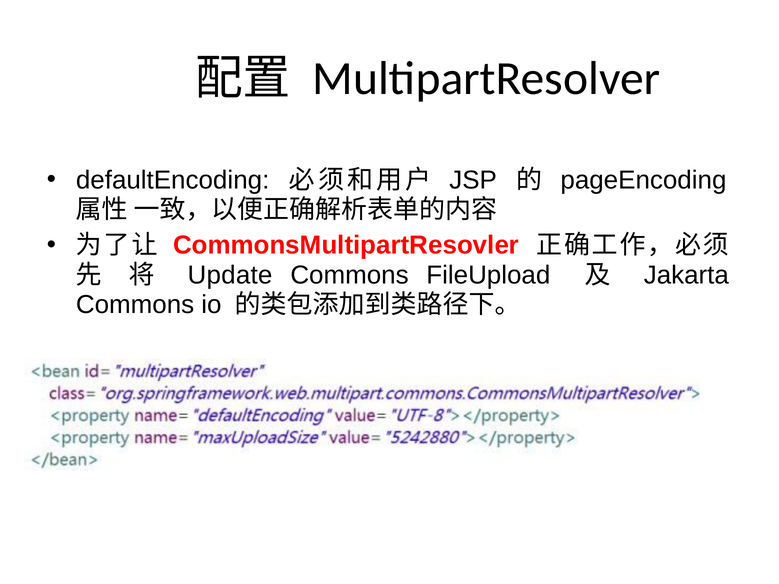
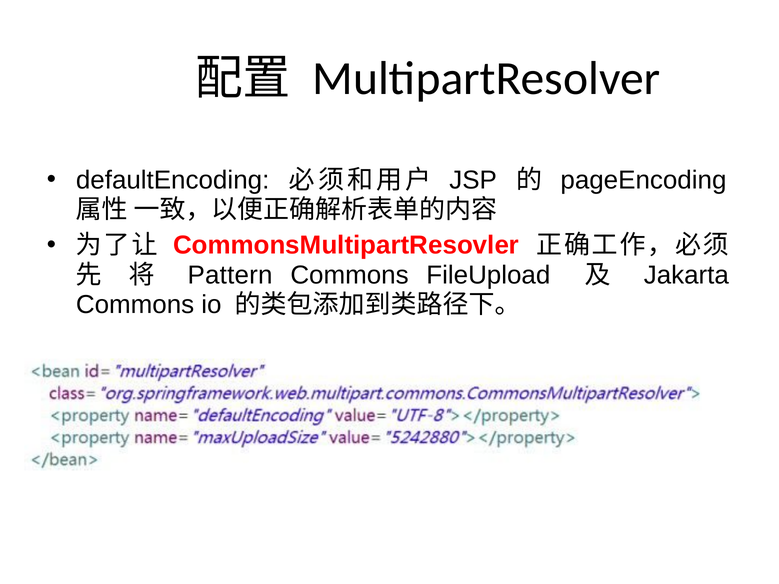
Update: Update -> Pattern (230, 275)
